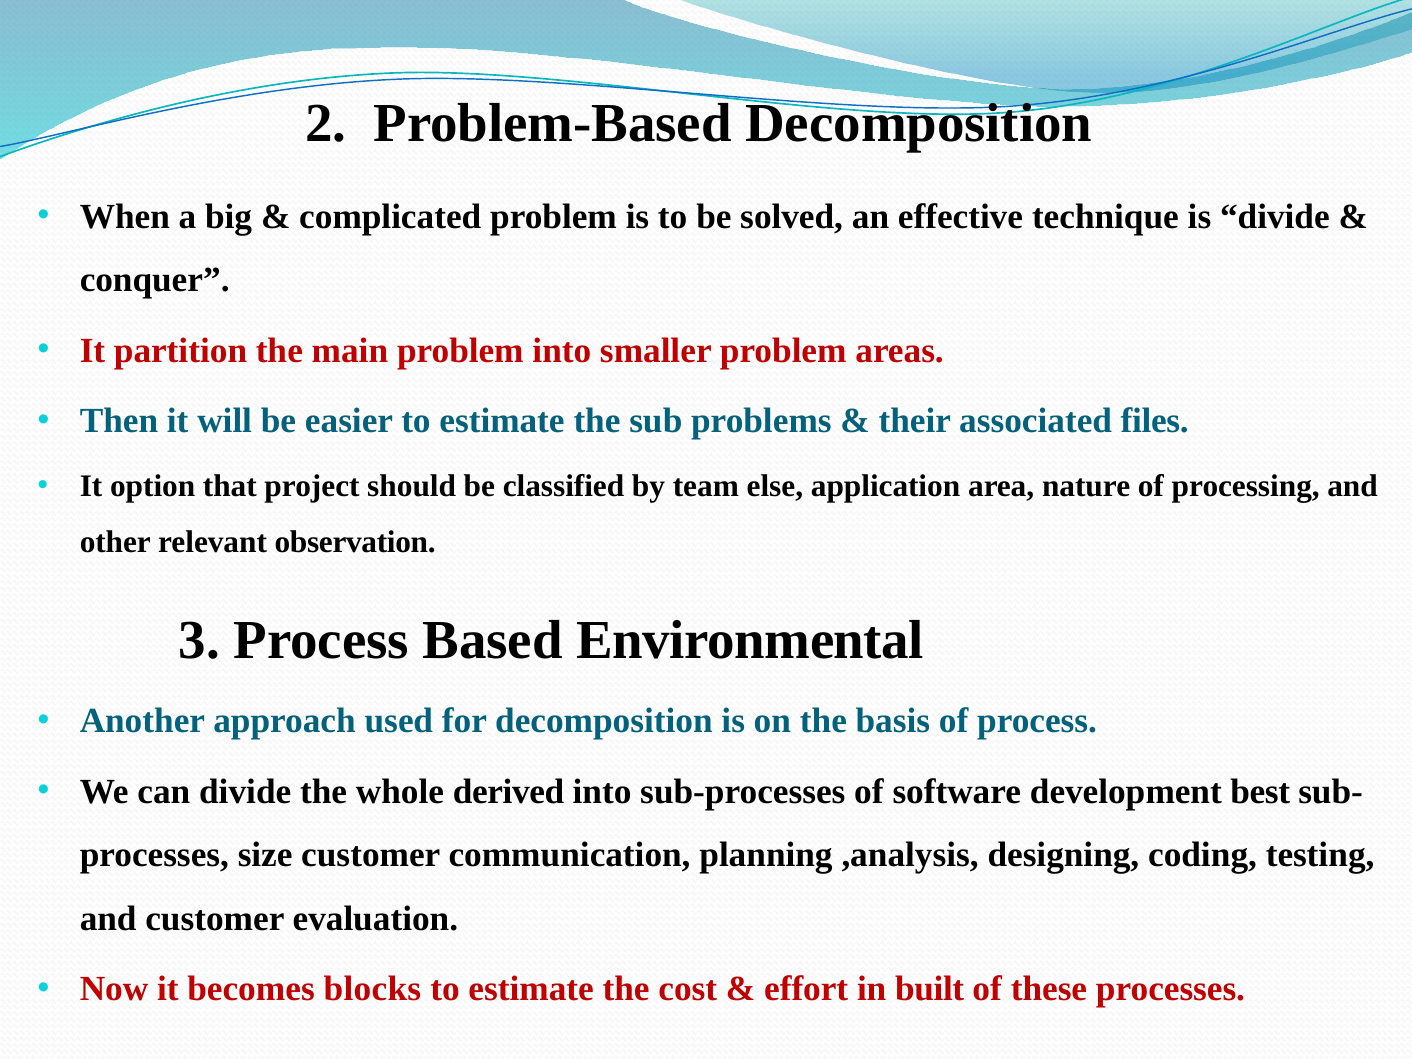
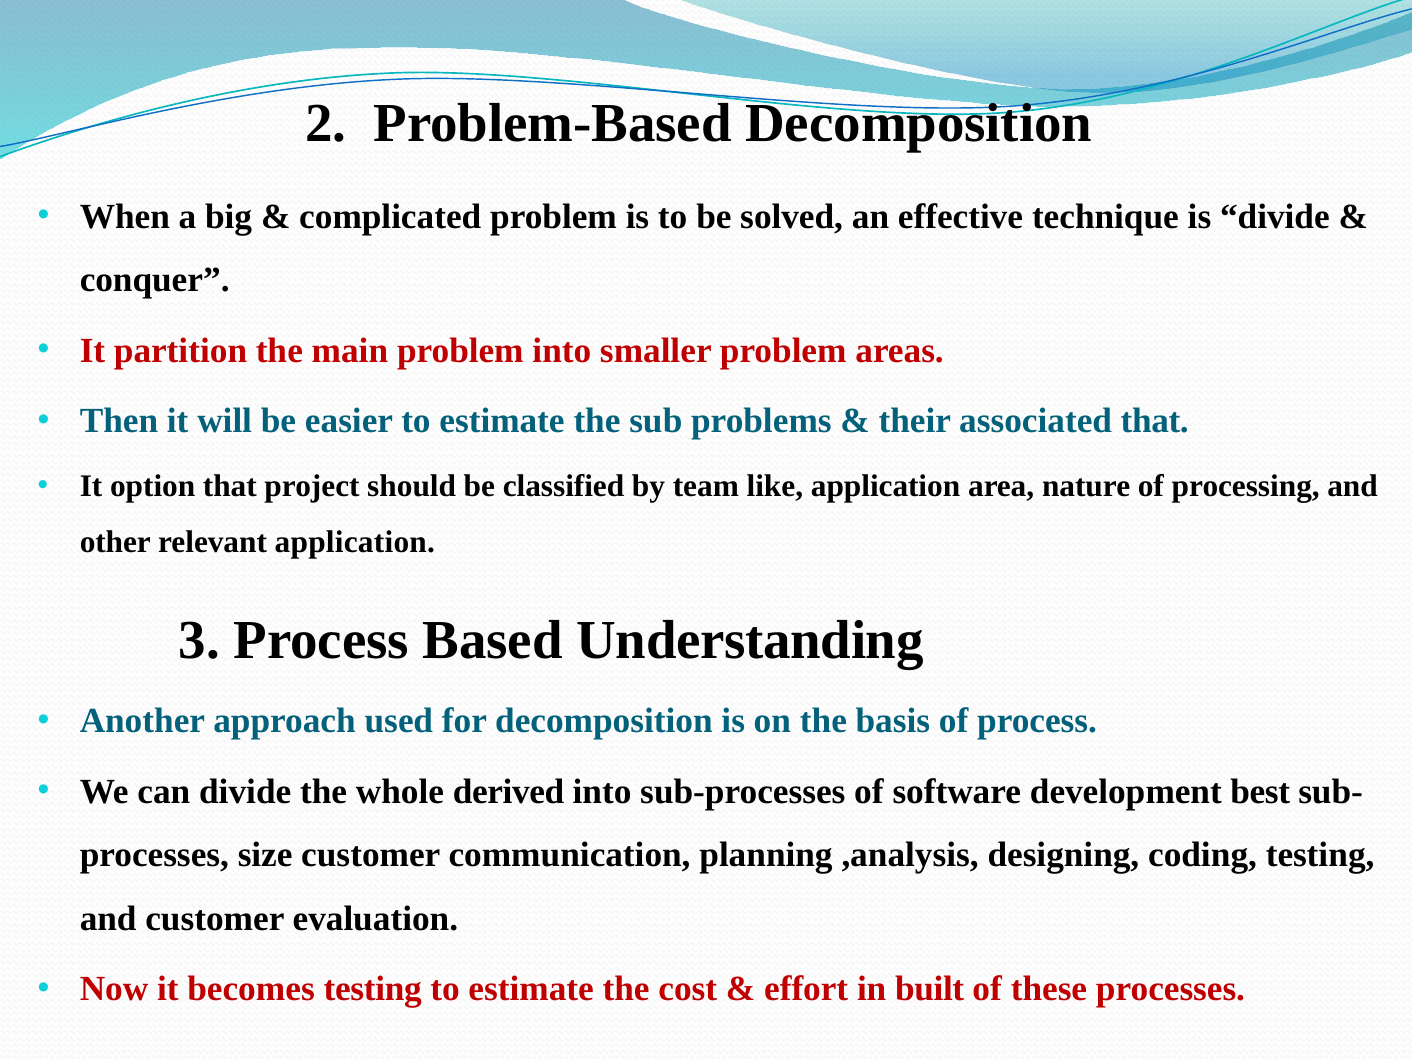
associated files: files -> that (1155, 421)
else: else -> like (775, 486)
relevant observation: observation -> application (355, 543)
Environmental: Environmental -> Understanding (750, 640)
becomes blocks: blocks -> testing (373, 989)
